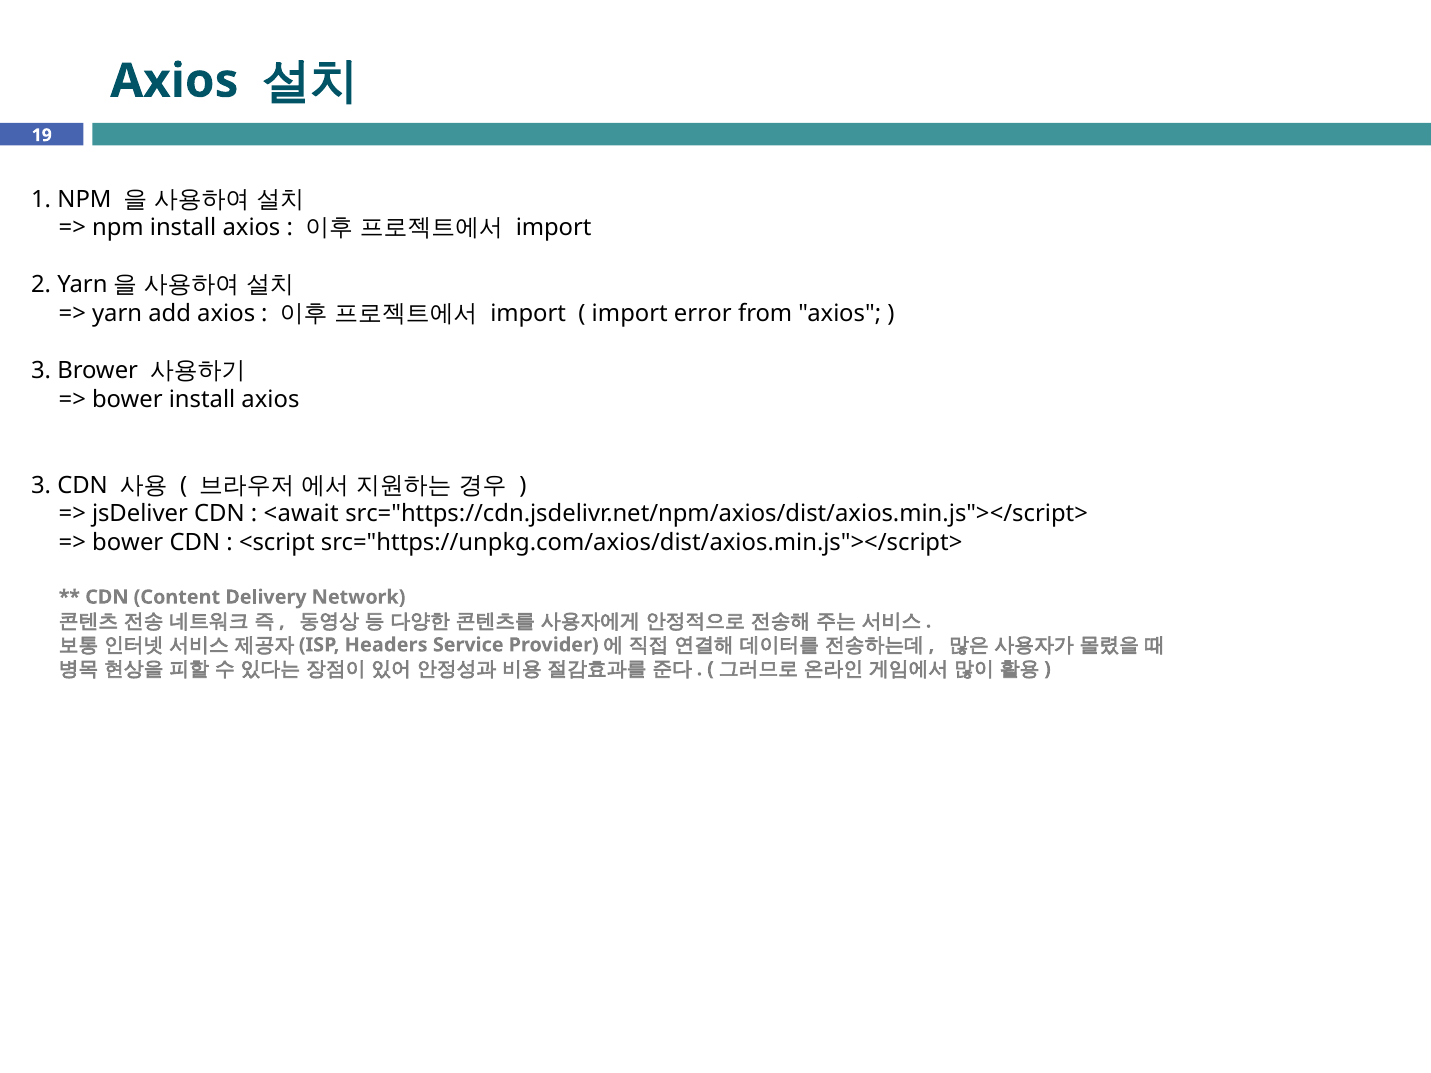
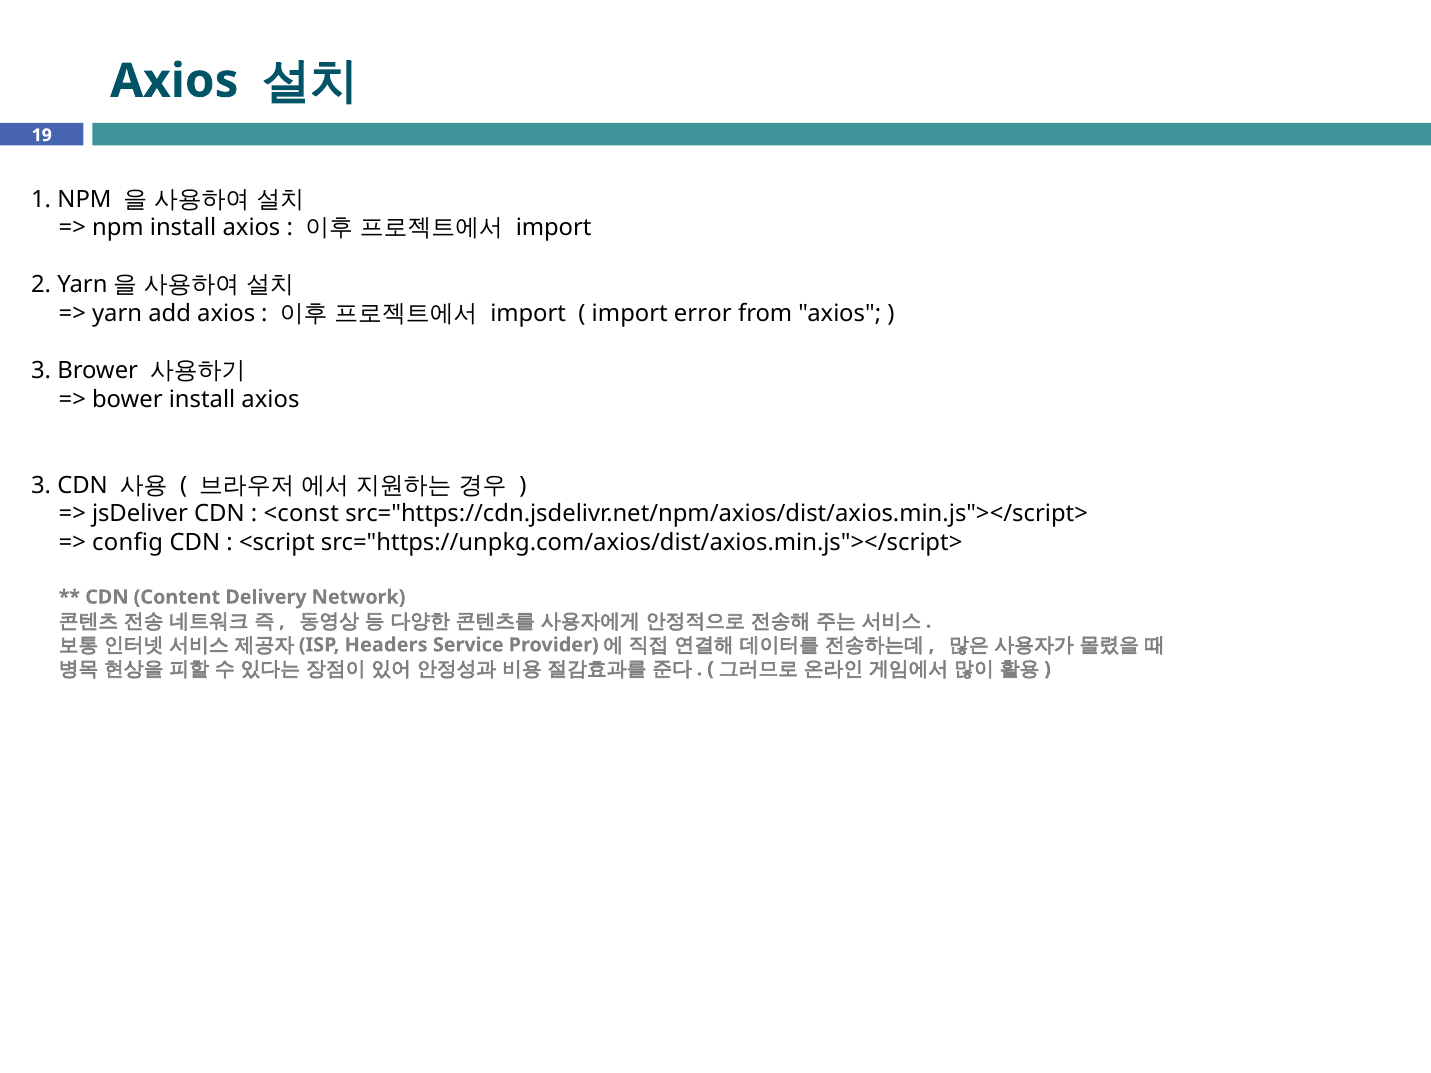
<await: <await -> <const (301, 514)
bower: bower -> config (128, 543)
